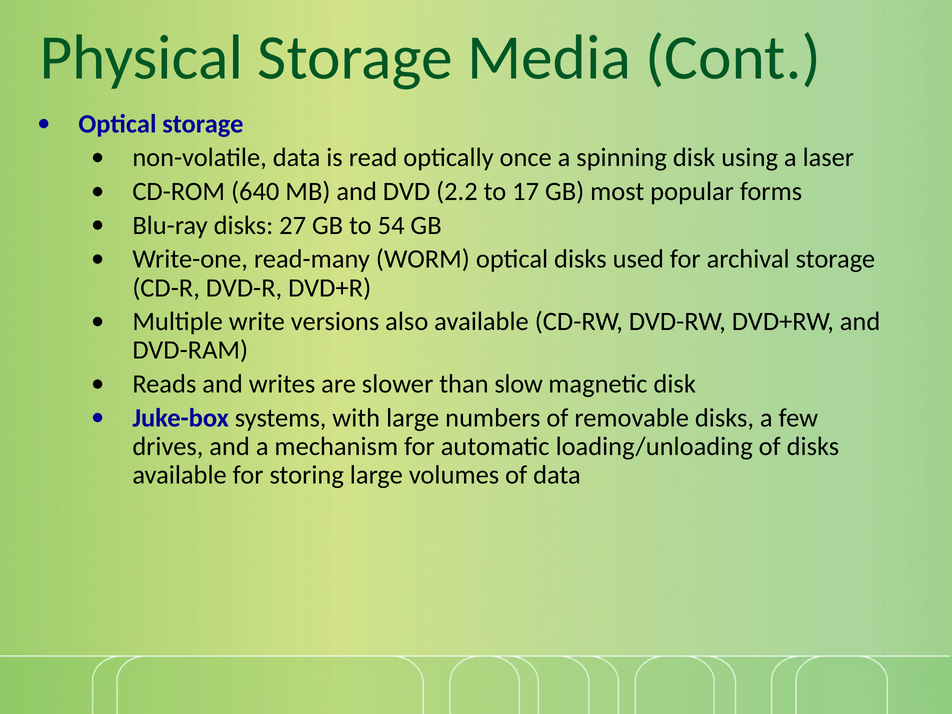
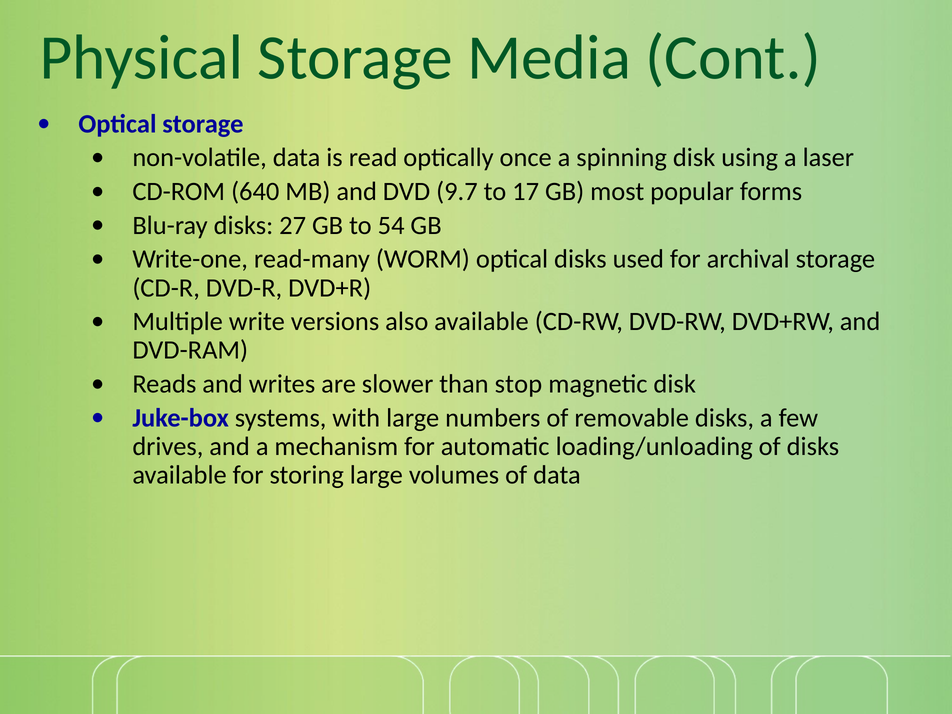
2.2: 2.2 -> 9.7 (457, 192)
slow: slow -> stop (518, 384)
